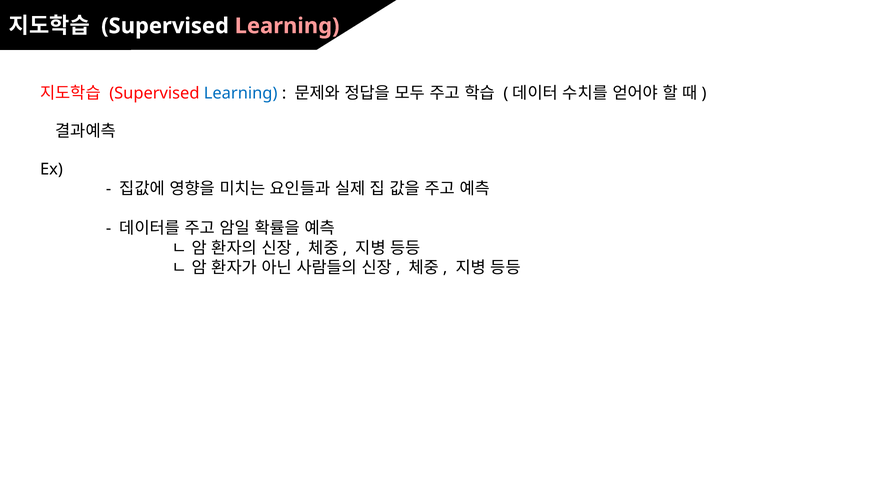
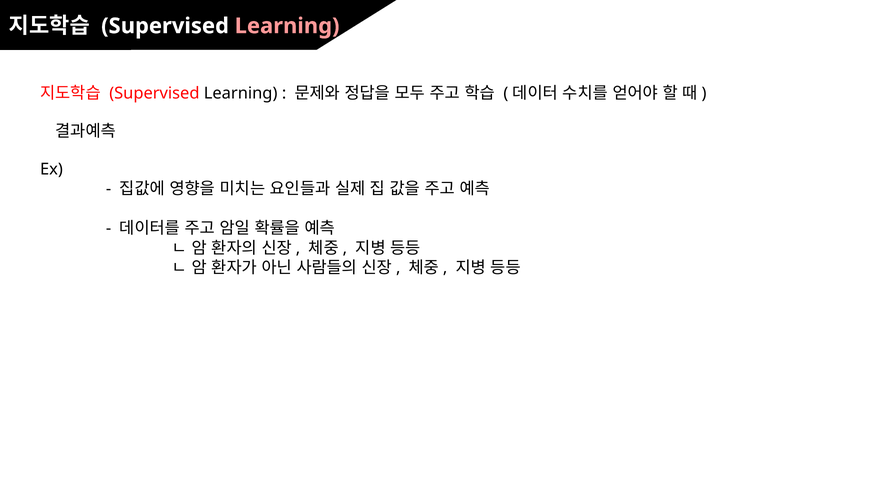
Learning colour: blue -> black (241, 94)
